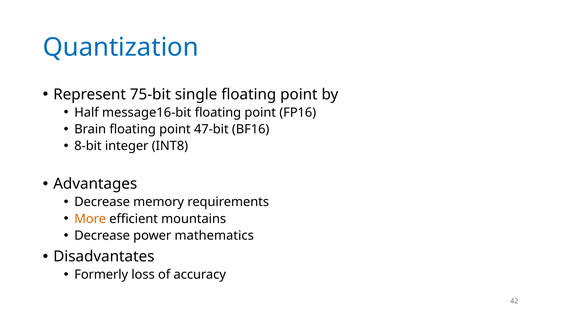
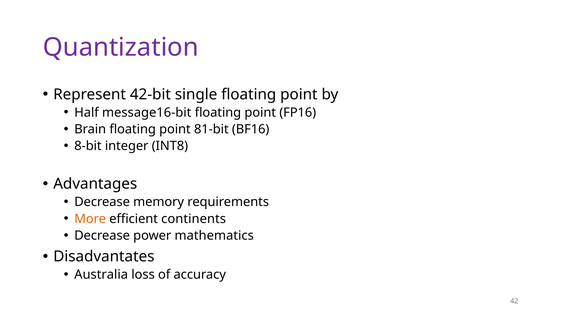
Quantization colour: blue -> purple (121, 47)
75-bit: 75-bit -> 42-bit (150, 94)
47-bit: 47-bit -> 81-bit (211, 129)
mountains: mountains -> continents (194, 218)
Formerly: Formerly -> Australia (101, 274)
